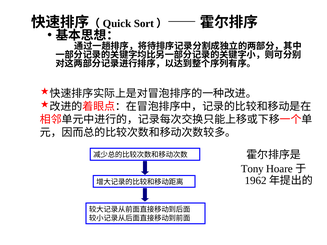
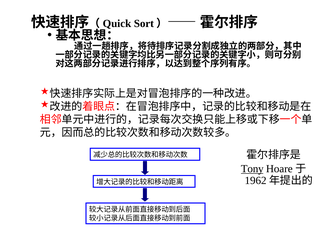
Tony underline: none -> present (252, 169)
